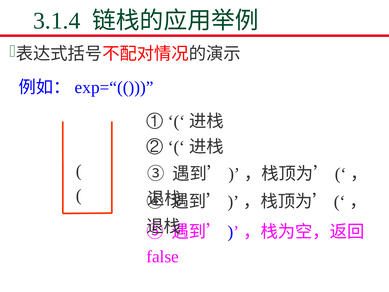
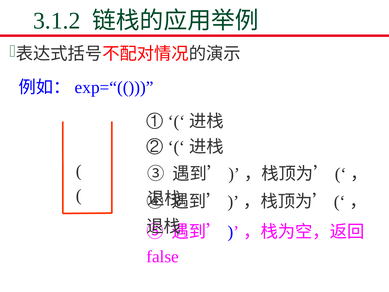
3.1.4: 3.1.4 -> 3.1.2 (57, 21)
